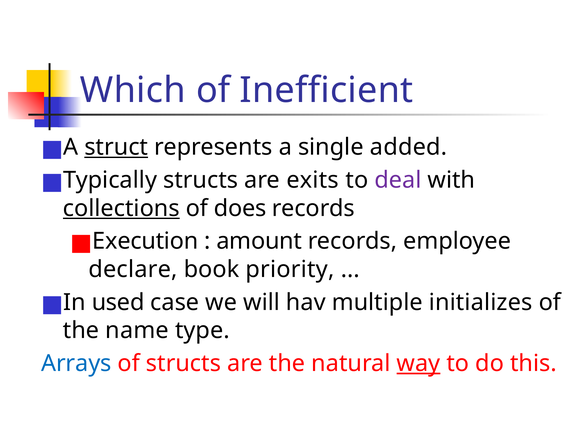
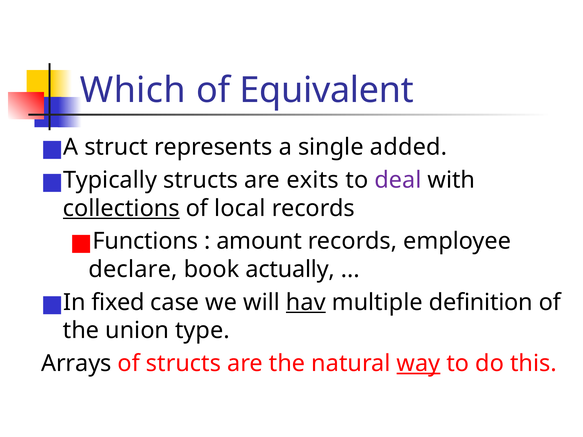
Inefficient: Inefficient -> Equivalent (327, 90)
struct underline: present -> none (116, 147)
does: does -> local (240, 208)
Execution: Execution -> Functions (145, 241)
priority: priority -> actually (290, 270)
used: used -> fixed (118, 302)
hav underline: none -> present (306, 302)
initializes: initializes -> definition (481, 302)
name: name -> union (137, 331)
Arrays colour: blue -> black (76, 364)
